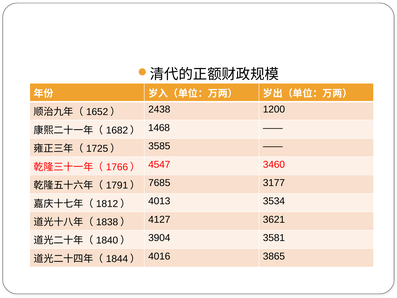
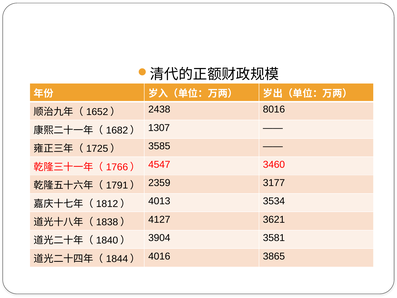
1200: 1200 -> 8016 (274, 109)
1468: 1468 -> 1307 (159, 128)
7685: 7685 -> 2359 (159, 183)
